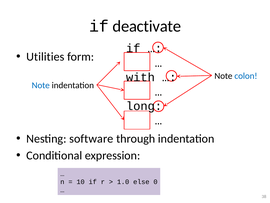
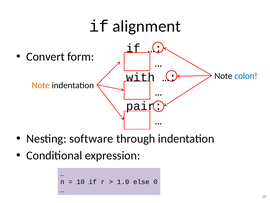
deactivate: deactivate -> alignment (147, 26)
Utilities: Utilities -> Convert (45, 57)
Note colour: blue -> orange (41, 85)
long: long -> pair (144, 106)
